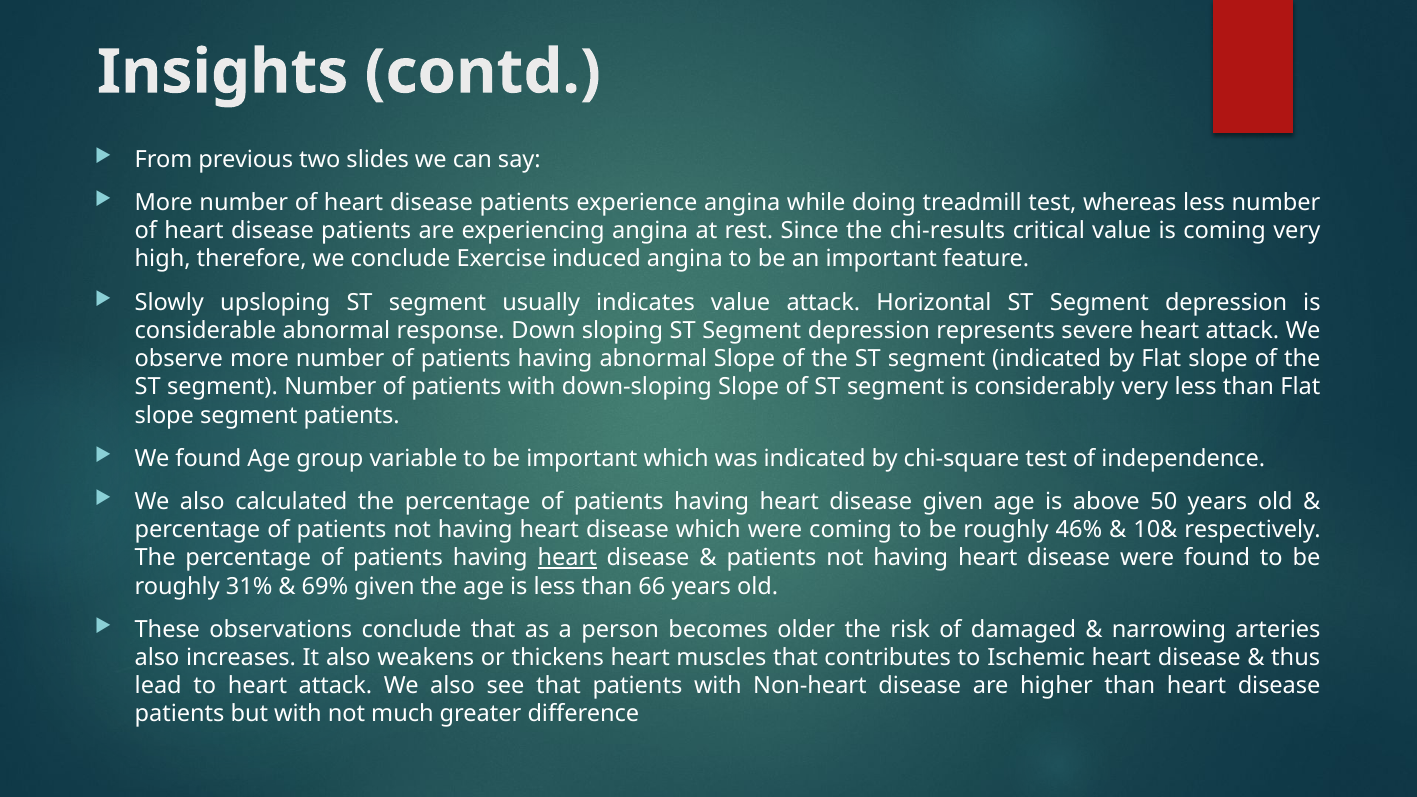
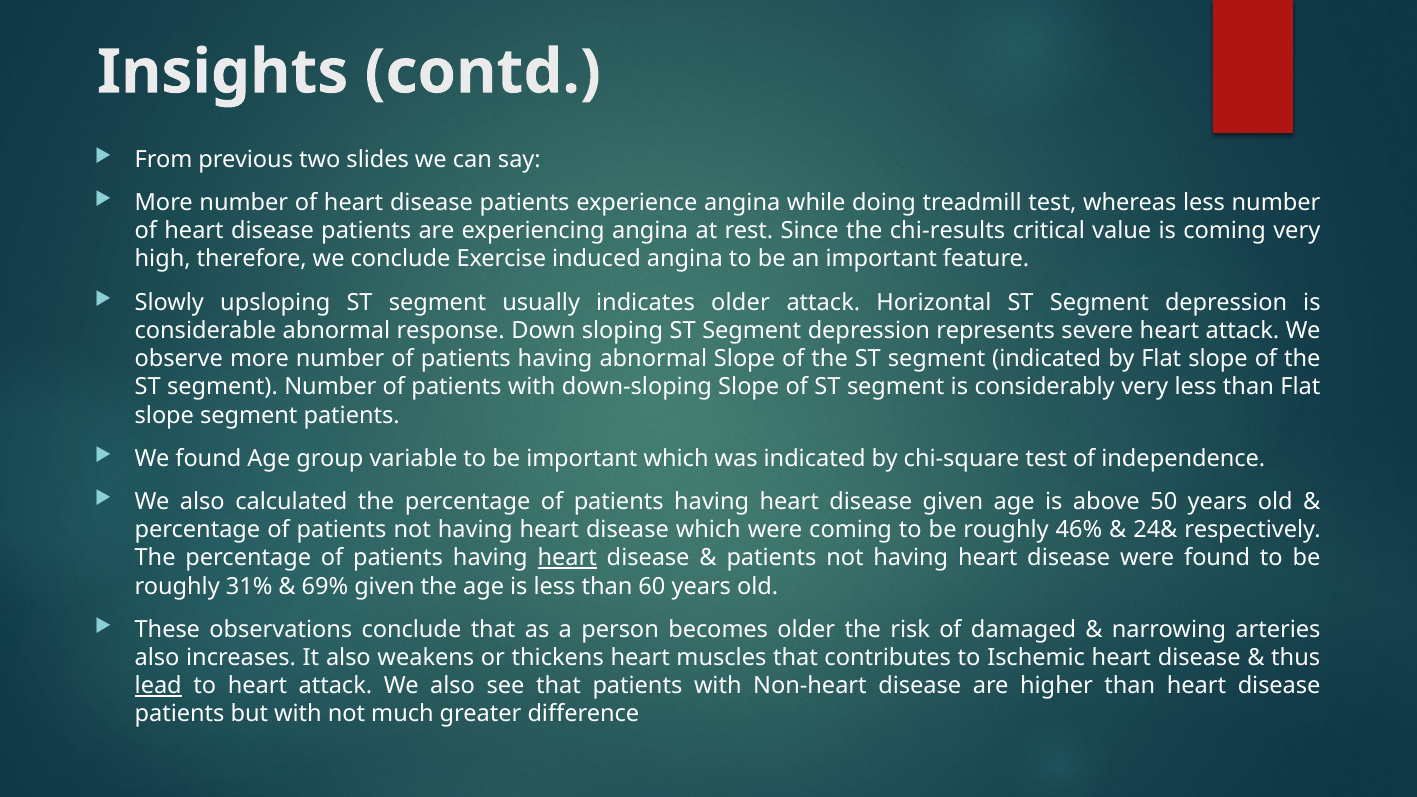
indicates value: value -> older (741, 302)
10&: 10& -> 24& (1155, 530)
66: 66 -> 60 (652, 586)
lead underline: none -> present (158, 686)
